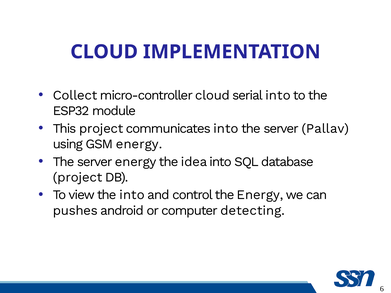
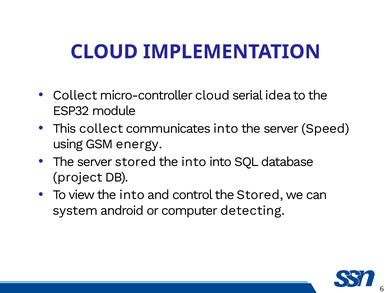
serial into: into -> idea (278, 95)
This project: project -> collect (101, 129)
Pallav: Pallav -> Speed (325, 129)
server energy: energy -> stored (136, 162)
idea: idea -> into (194, 162)
the Energy: Energy -> Stored (260, 195)
pushes: pushes -> system (75, 211)
